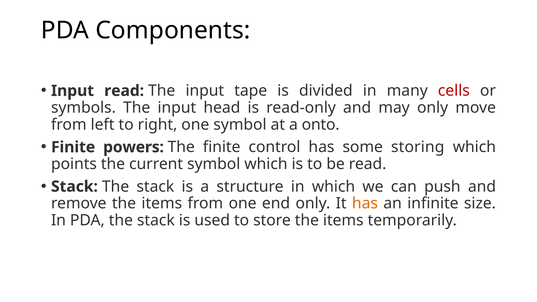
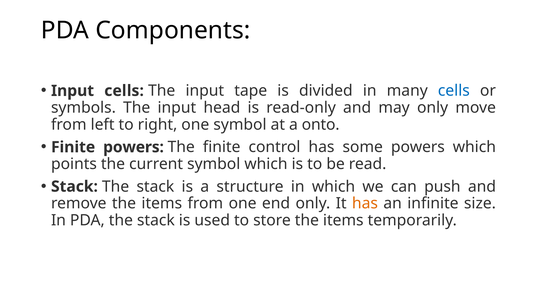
Input read: read -> cells (124, 91)
cells colour: red -> blue (454, 91)
some storing: storing -> powers (418, 147)
